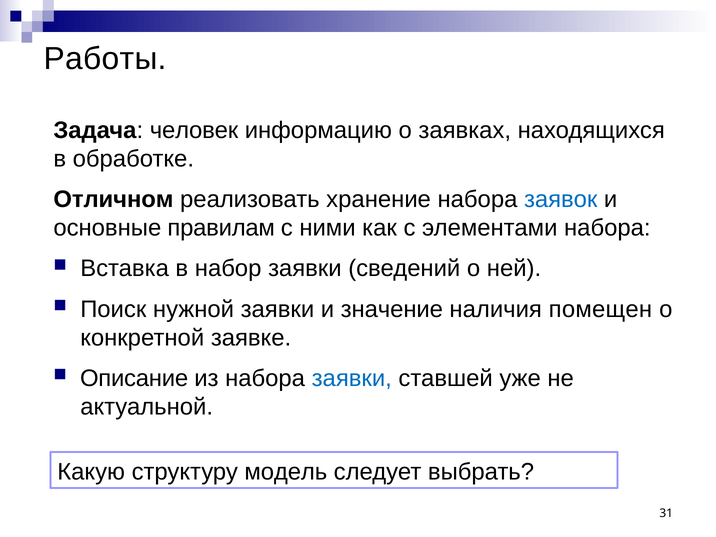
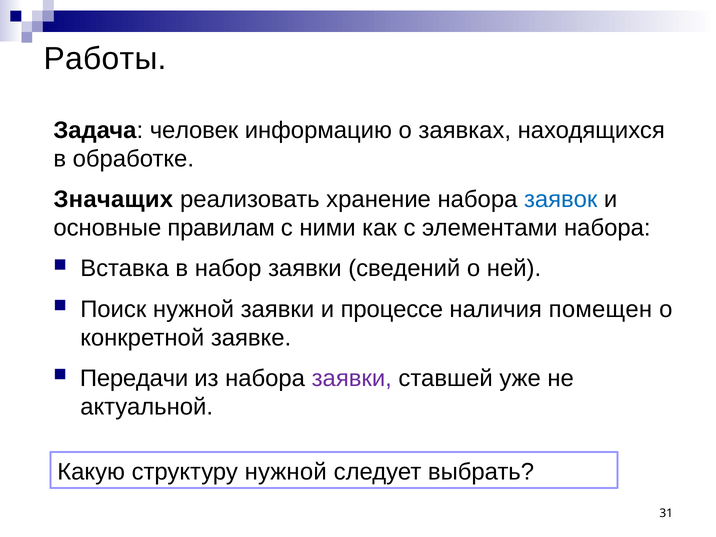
Отличном: Отличном -> Значащих (113, 199)
значение: значение -> процессе (392, 309)
Описание: Описание -> Передачи (134, 378)
заявки colour: blue -> purple (352, 378)
структуру модель: модель -> нужной (286, 472)
